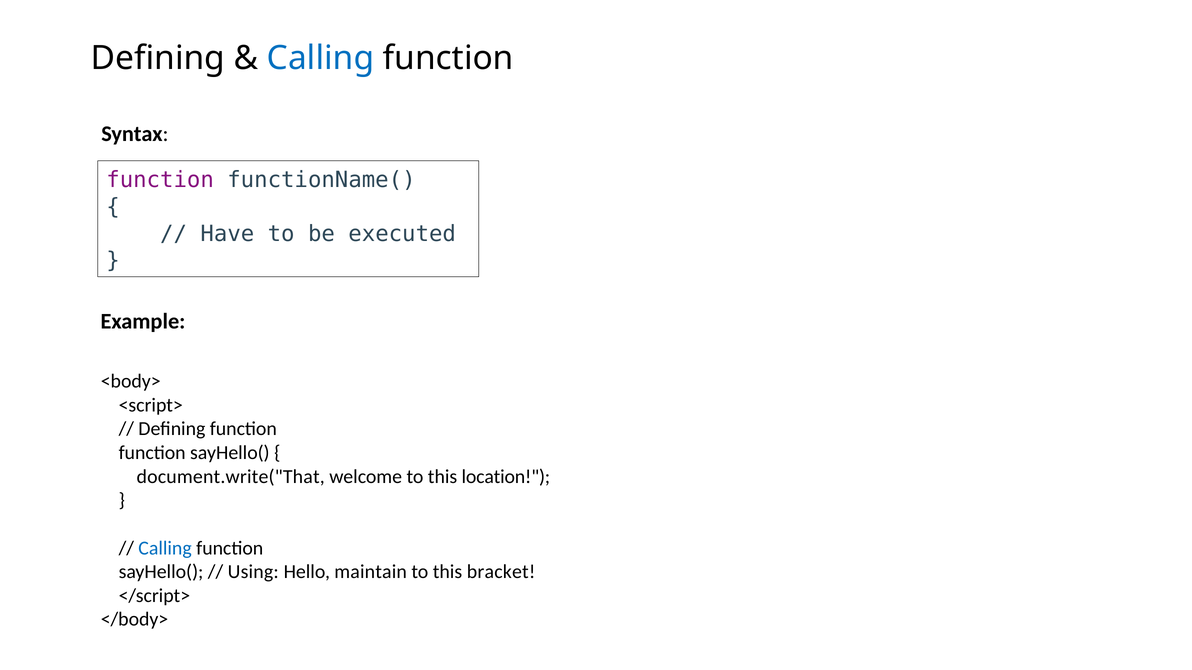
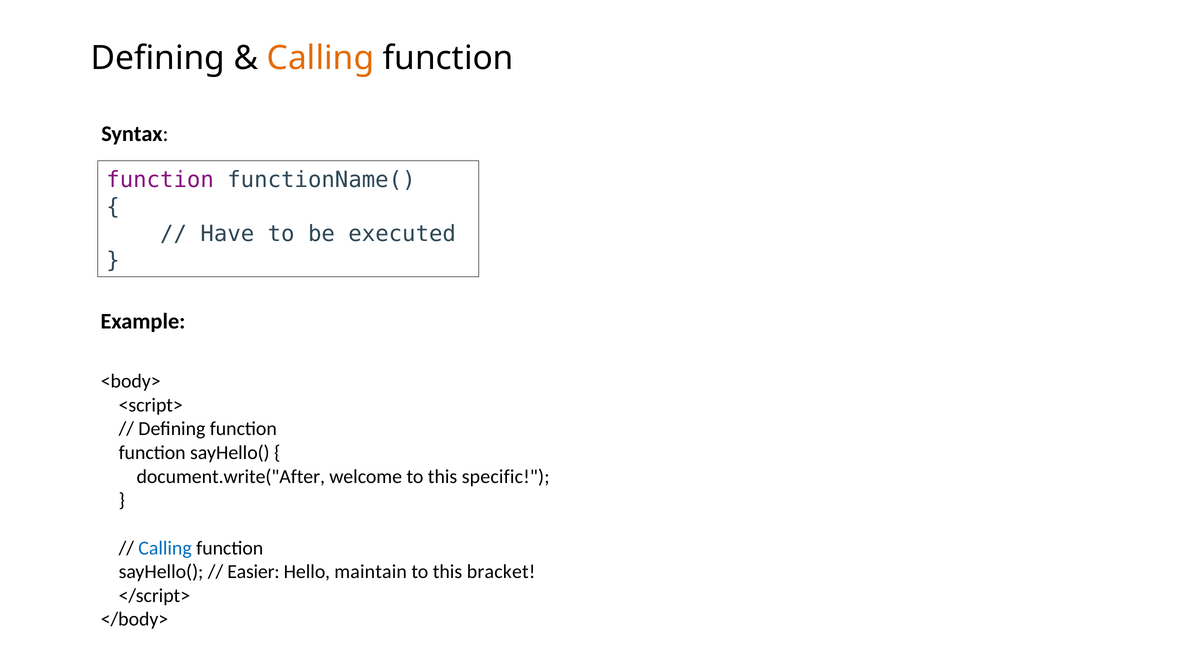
Calling colour: blue -> orange (321, 58)
document.write("That: document.write("That -> document.write("After (231, 477)
location: location -> specific (506, 477)
Using: Using -> Easier (253, 572)
